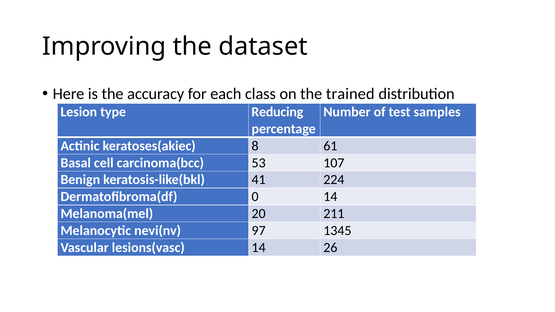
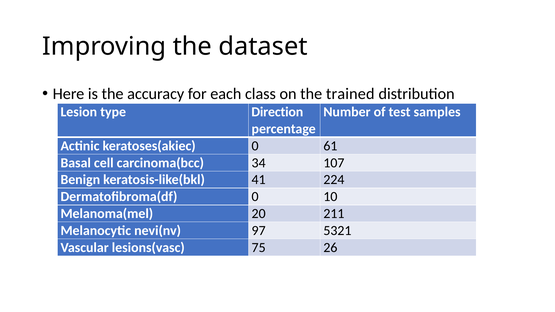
Reducing: Reducing -> Direction (277, 112)
keratoses(akiec 8: 8 -> 0 (255, 146)
53: 53 -> 34 (259, 163)
0 14: 14 -> 10 (330, 197)
1345: 1345 -> 5321 (337, 231)
lesions(vasc 14: 14 -> 75 (259, 248)
